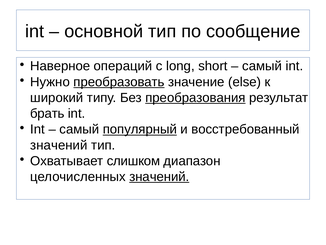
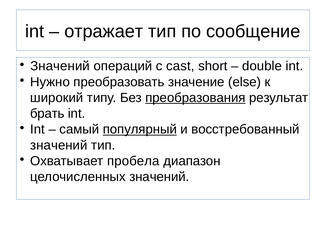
основной: основной -> отражает (104, 31)
Наверное: Наверное -> Значений (60, 66)
long: long -> cast (180, 66)
самый: самый -> double (262, 66)
преобразовать underline: present -> none (119, 82)
слишком: слишком -> пробела (133, 161)
значений underline: present -> none (159, 176)
